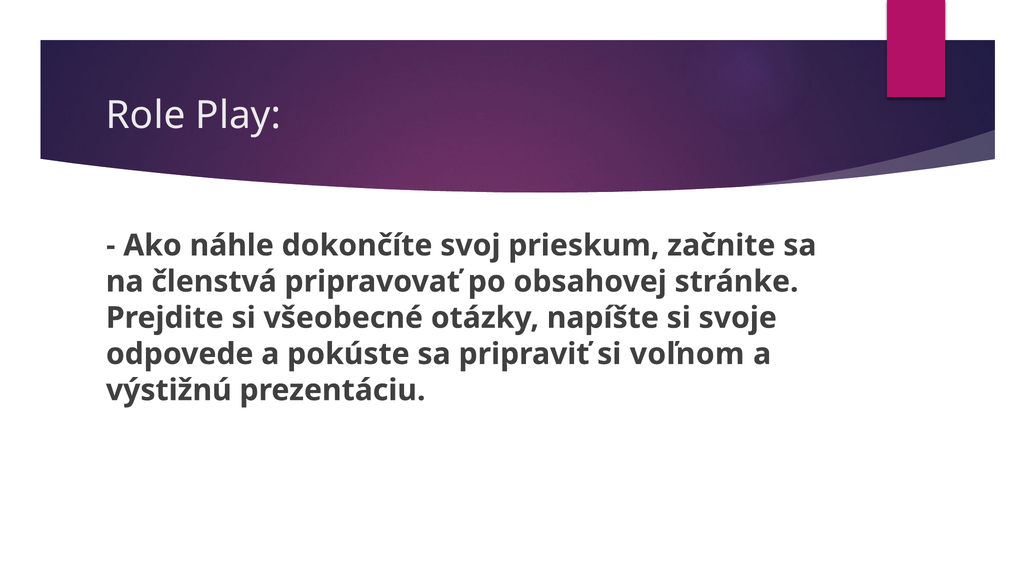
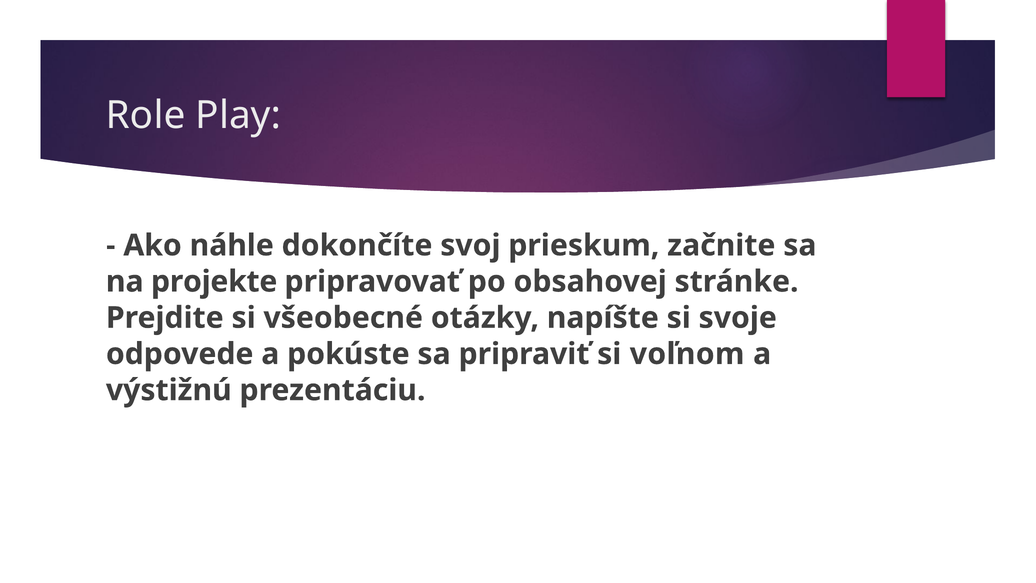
členstvá: členstvá -> projekte (214, 281)
